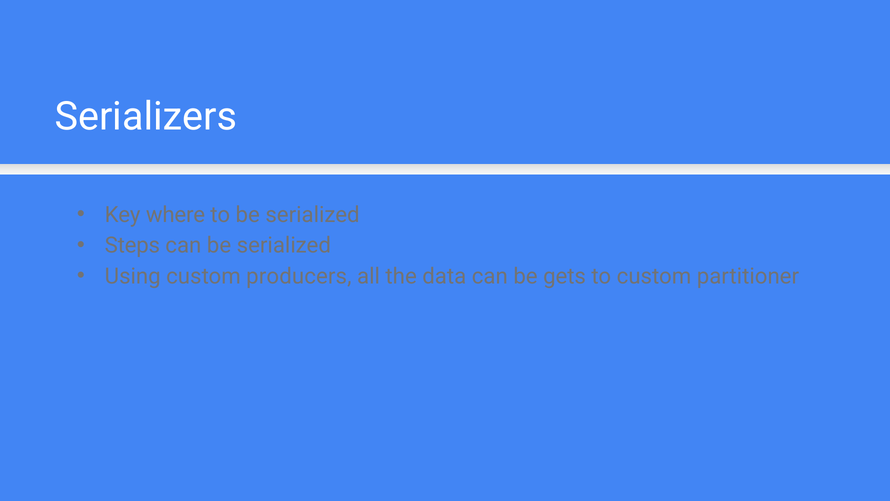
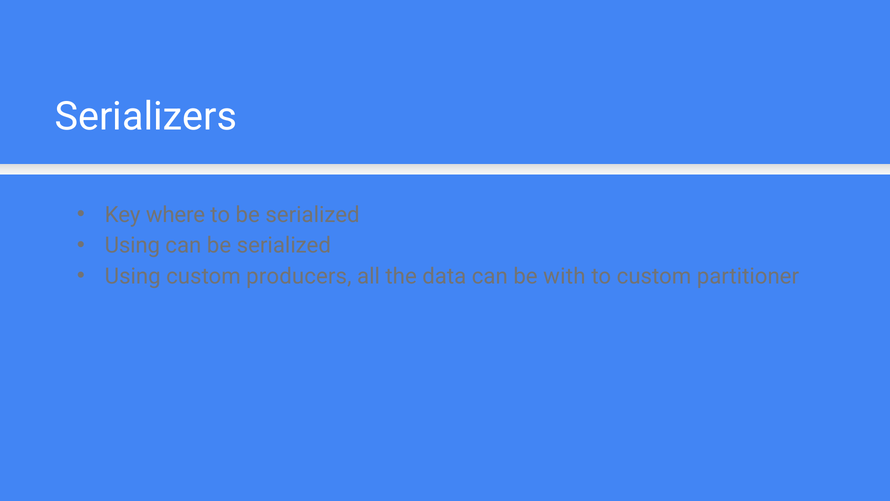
Steps: Steps -> Using (132, 245)
gets: gets -> with (564, 276)
